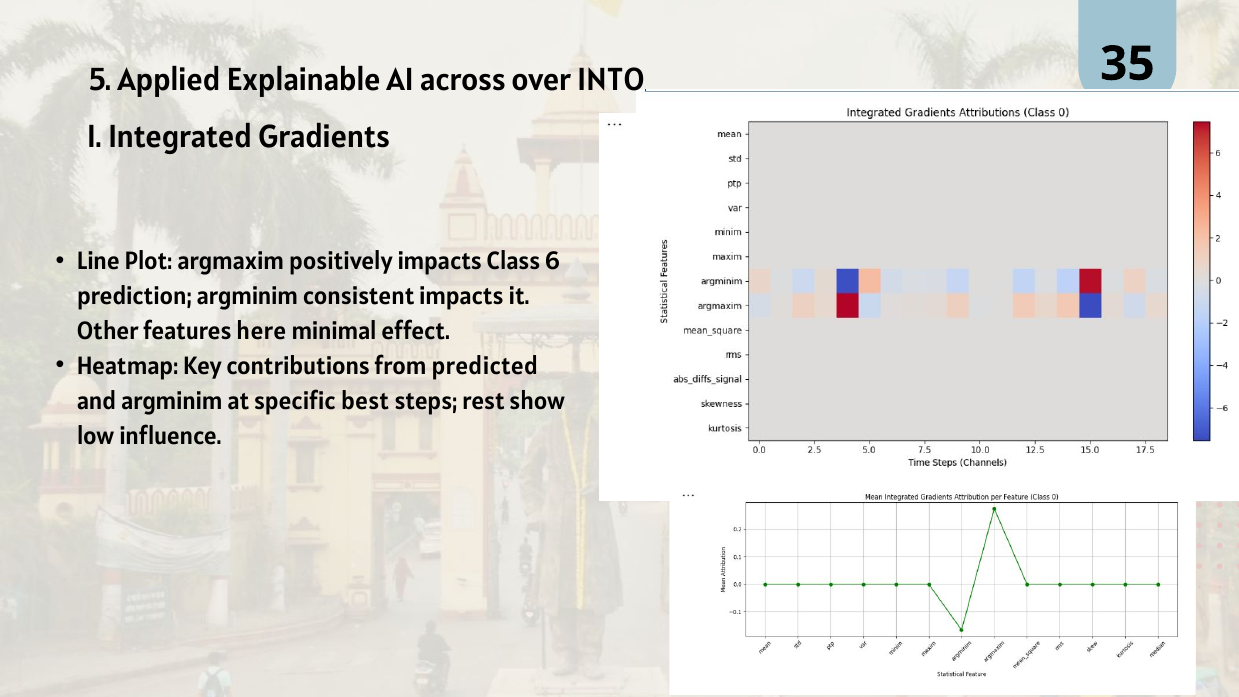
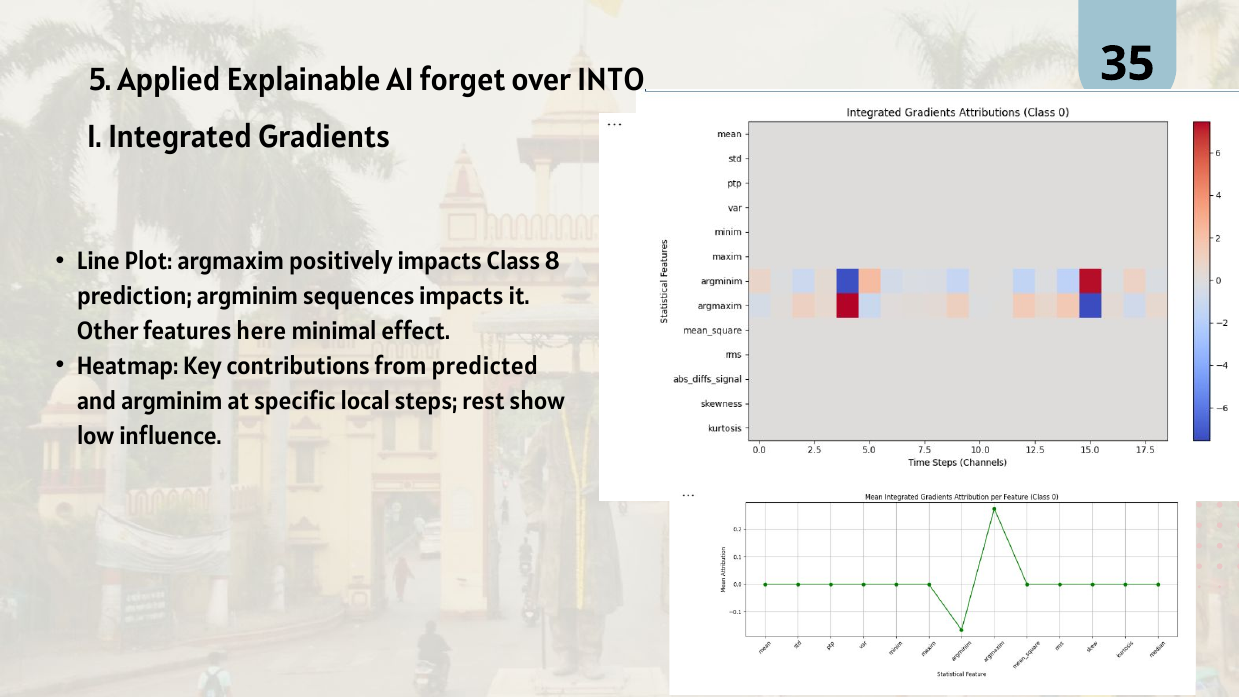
across: across -> forget (463, 80)
6: 6 -> 8 (552, 261)
consistent: consistent -> sequences (359, 296)
best: best -> local (365, 401)
